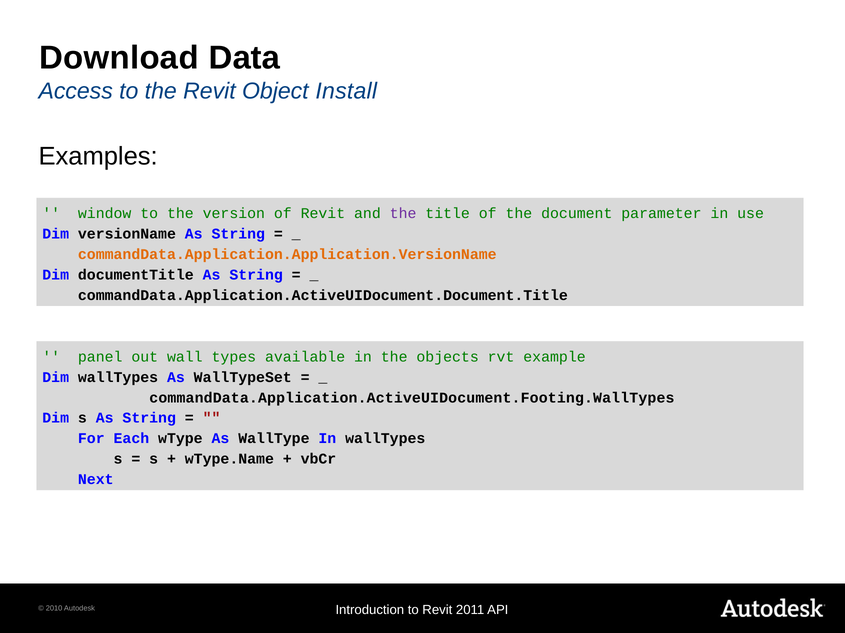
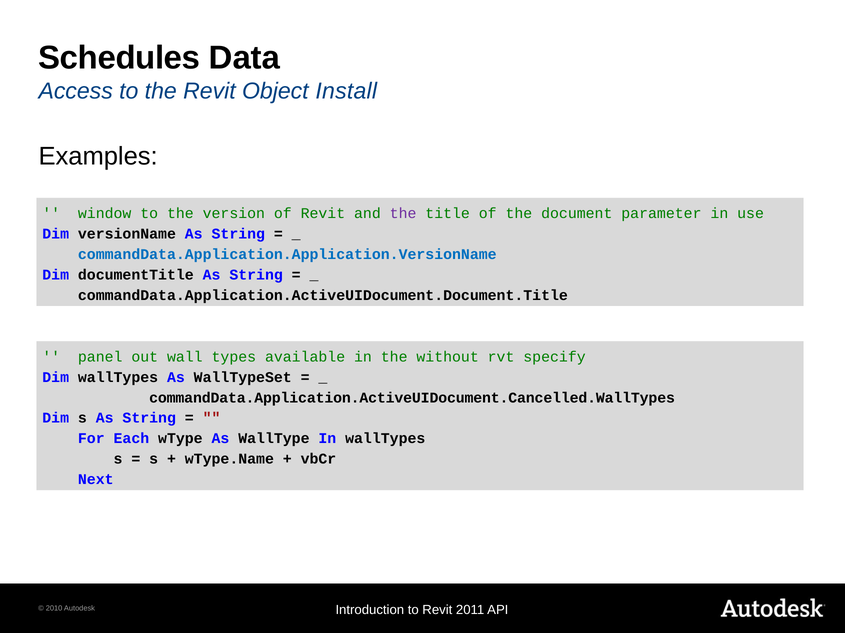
Download: Download -> Schedules (119, 58)
commandData.Application.Application.VersionName colour: orange -> blue (287, 255)
objects: objects -> without (448, 357)
example: example -> specify (555, 357)
commandData.Application.ActiveUIDocument.Footing.WallTypes: commandData.Application.ActiveUIDocument.Footing.WallTypes -> commandData.Application.ActiveUIDocument.Cancelled.WallTypes (412, 398)
